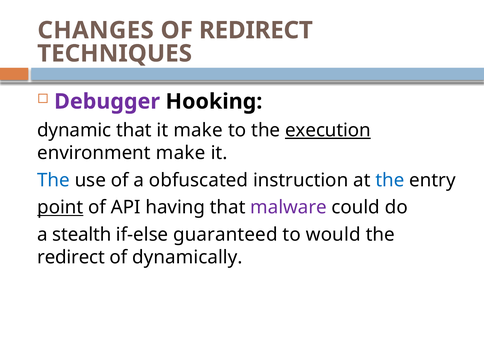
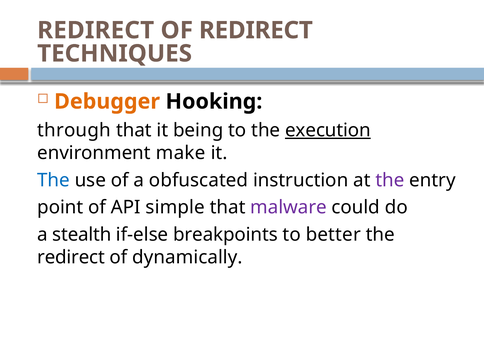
CHANGES: CHANGES -> REDIRECT (96, 30)
Debugger colour: purple -> orange (107, 101)
dynamic: dynamic -> through (74, 130)
it make: make -> being (198, 130)
the colour: blue -> purple (390, 180)
point underline: present -> none (60, 207)
having: having -> simple (175, 207)
guaranteed: guaranteed -> breakpoints (226, 235)
would: would -> better (333, 235)
